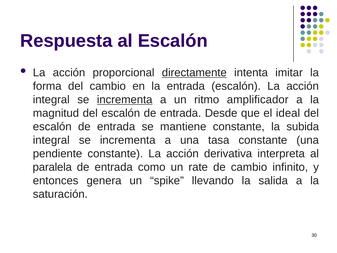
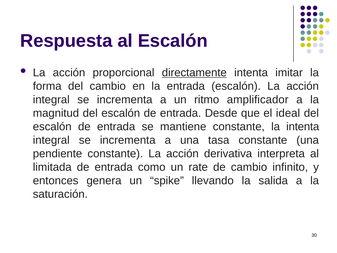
incrementa underline: present -> none (125, 100)
la subida: subida -> intenta (303, 127)
paralela: paralela -> limitada (52, 167)
